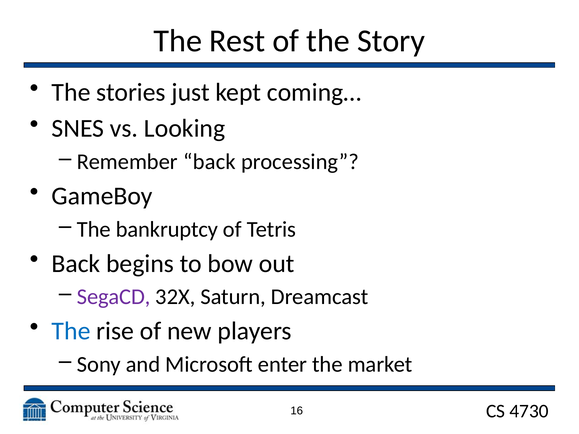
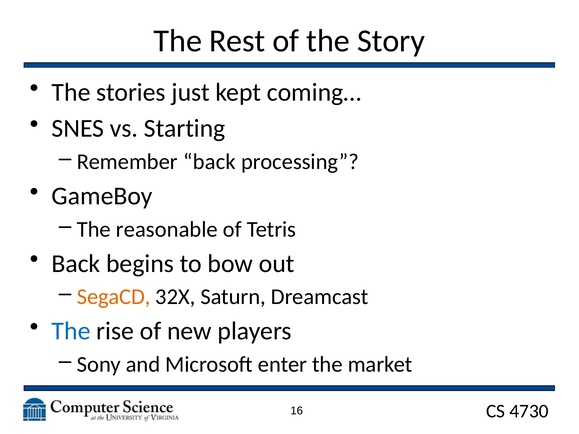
Looking: Looking -> Starting (185, 129)
bankruptcy: bankruptcy -> reasonable (167, 229)
SegaCD colour: purple -> orange (114, 297)
